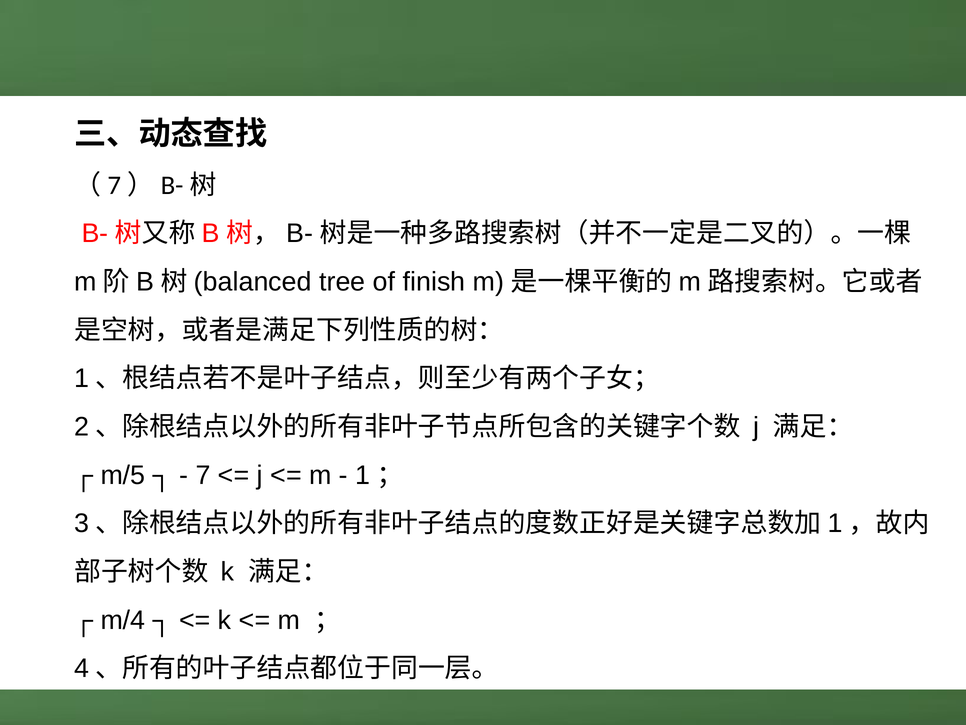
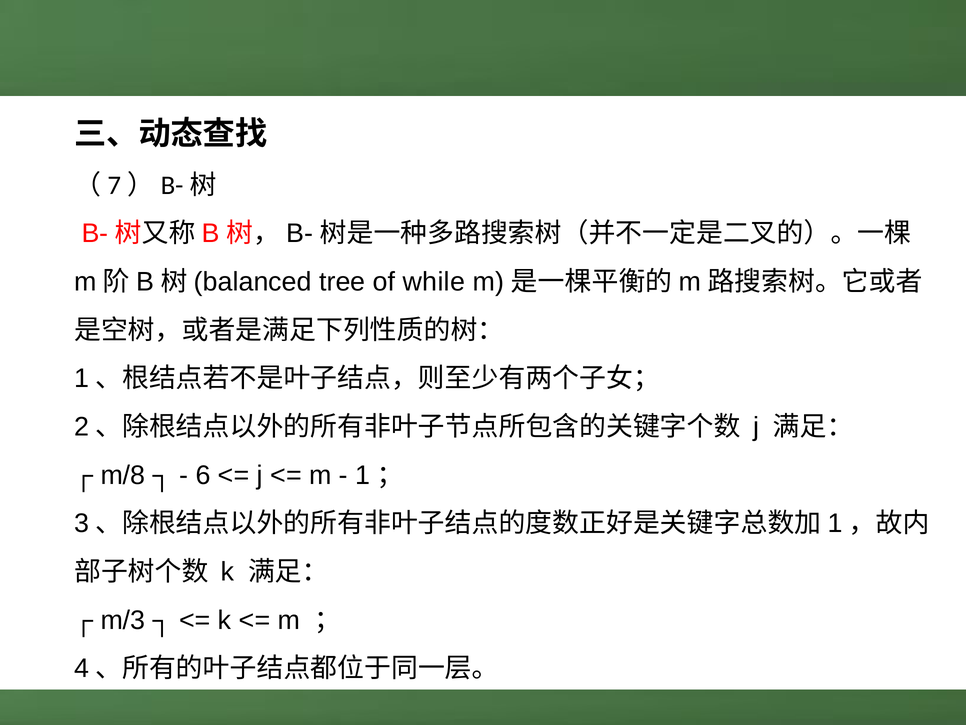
finish: finish -> while (434, 282)
m/5: m/5 -> m/8 (123, 475)
7: 7 -> 6 (203, 475)
m/4: m/4 -> m/3 (123, 620)
